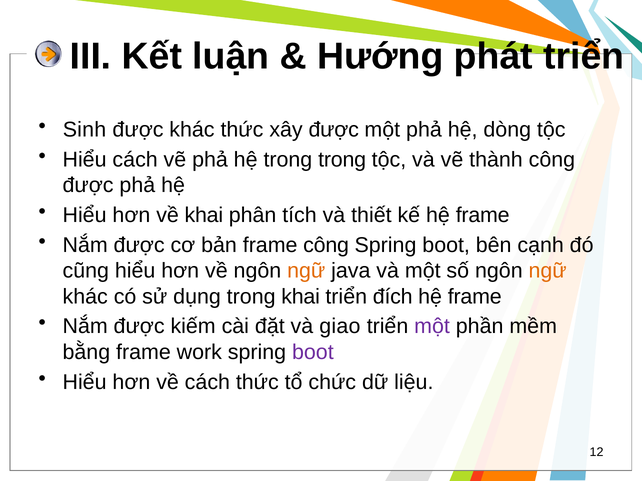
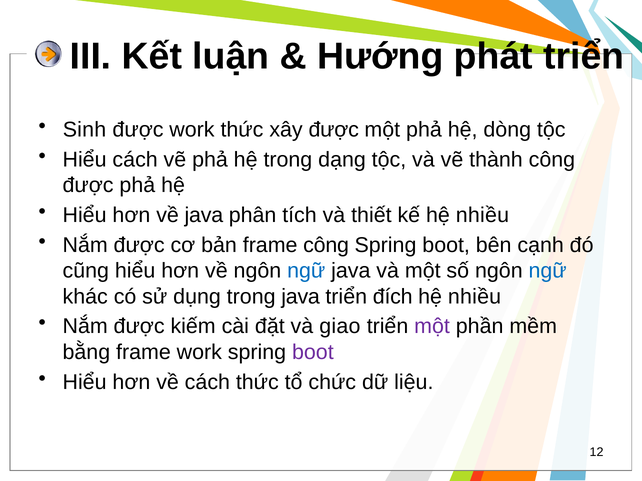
được khác: khác -> work (192, 130)
trong trong: trong -> dạng (342, 160)
về khai: khai -> java (204, 215)
kế hệ frame: frame -> nhiều (482, 215)
ngữ colour: orange -> blue (306, 271)
ngữ colour: orange -> blue (548, 271)
trong khai: khai -> java (301, 297)
frame: frame -> nhiều (475, 297)
